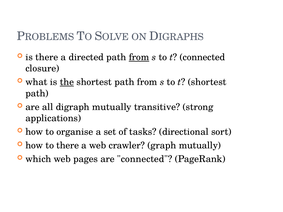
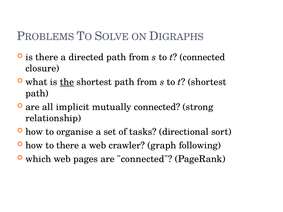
from underline: present -> none (139, 57)
digraph: digraph -> implicit (73, 107)
mutually transitive: transitive -> connected (157, 107)
applications: applications -> relationship (53, 118)
graph mutually: mutually -> following (200, 146)
